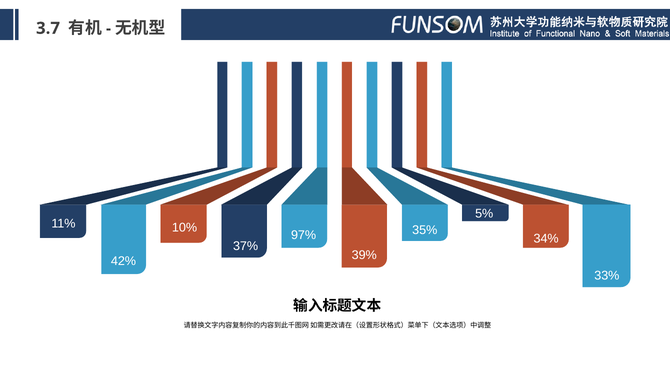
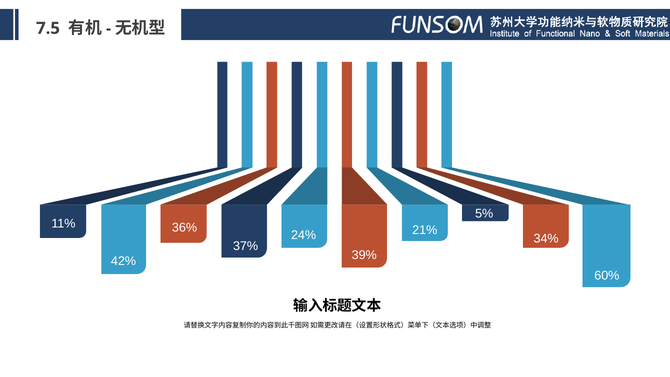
3.7: 3.7 -> 7.5 (48, 28)
10%: 10% -> 36% (185, 228)
35%: 35% -> 21% (425, 230)
97%: 97% -> 24% (304, 235)
33%: 33% -> 60% (607, 276)
